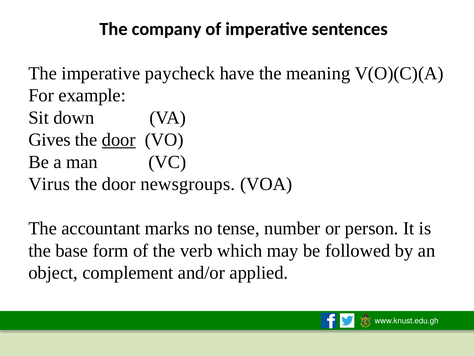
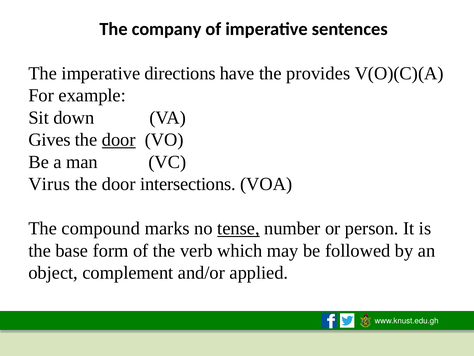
paycheck: paycheck -> directions (180, 73)
meaning: meaning -> provides (318, 73)
newsgroups: newsgroups -> intersections (188, 184)
accountant: accountant -> compound (101, 228)
tense underline: none -> present (238, 228)
